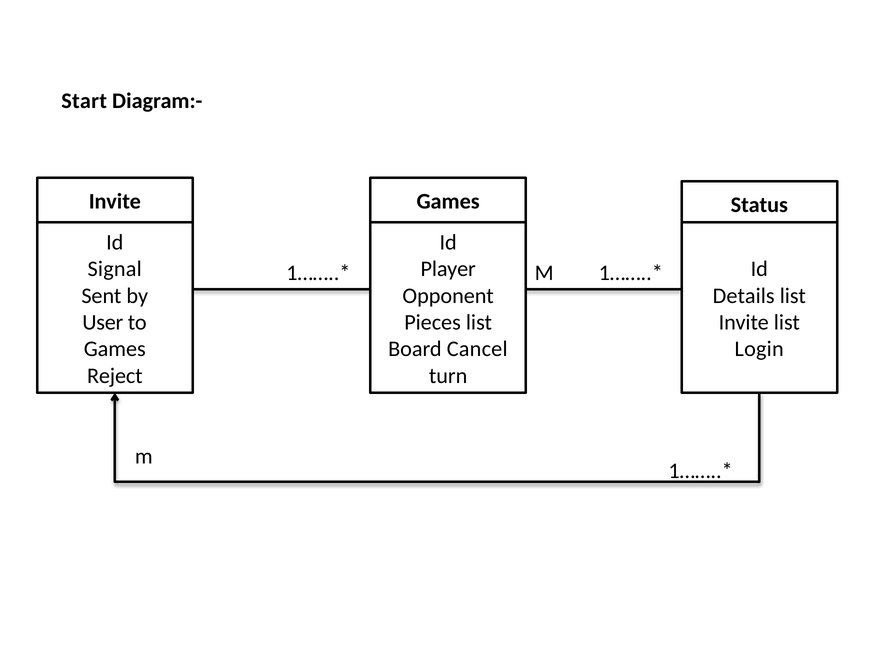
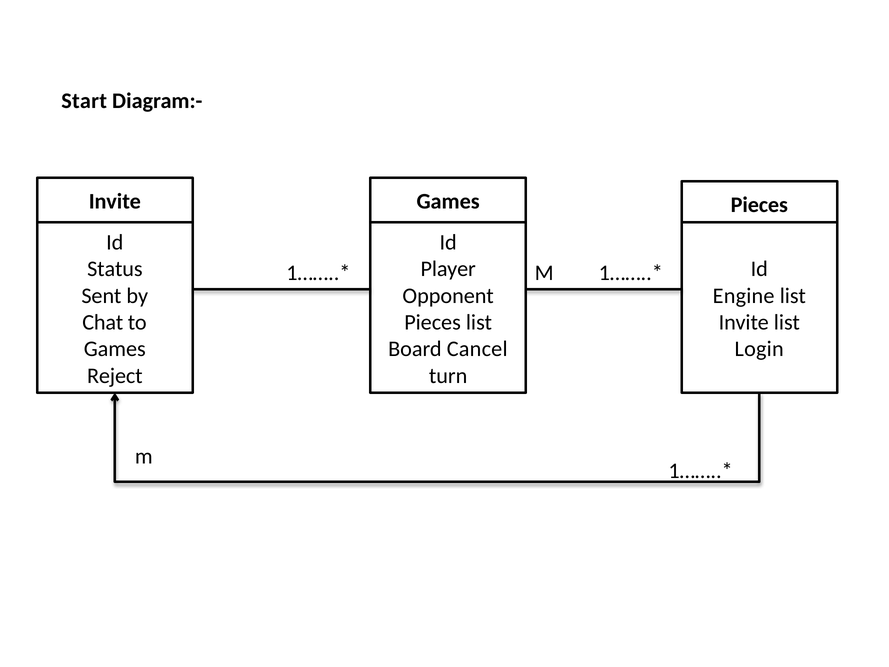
Status: Status -> Pieces (759, 205)
Signal: Signal -> Status (115, 269)
Details: Details -> Engine (744, 296)
User: User -> Chat (103, 322)
